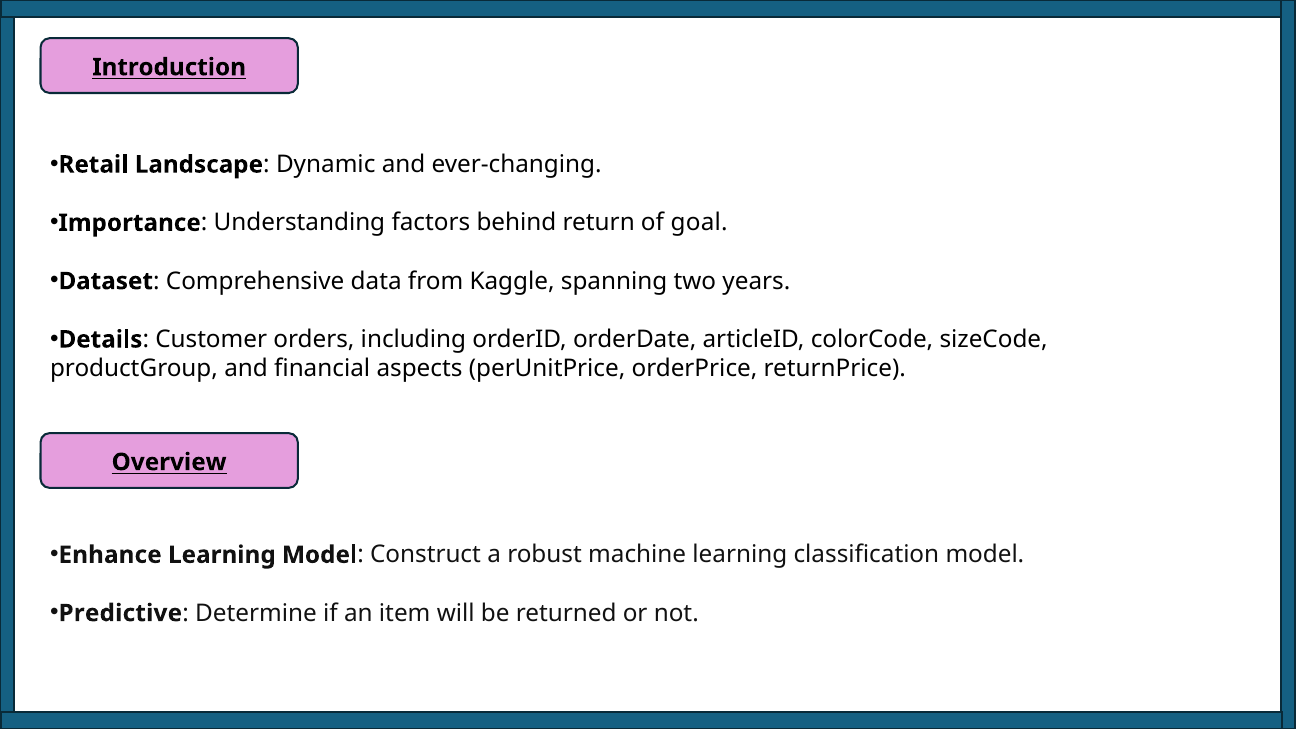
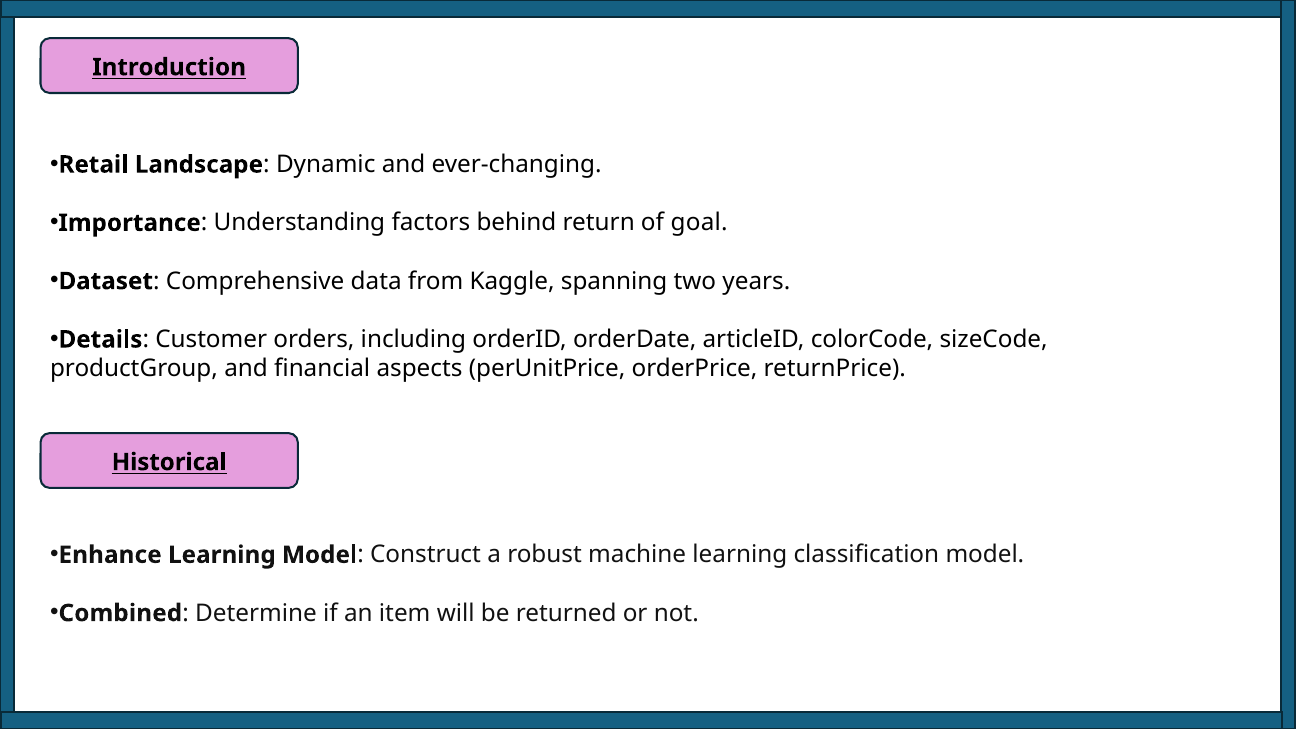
Overview: Overview -> Historical (169, 462)
Predictive: Predictive -> Combined (120, 613)
